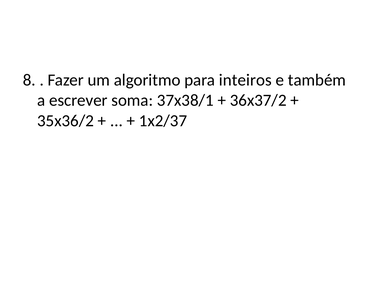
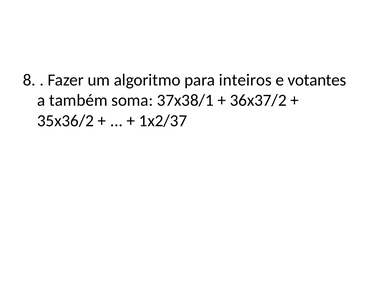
também: também -> votantes (317, 80)
escrever: escrever -> também (78, 100)
